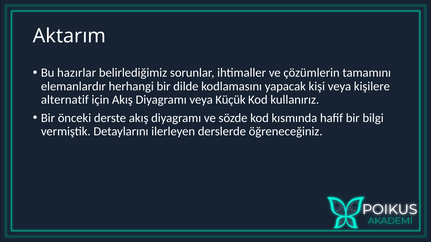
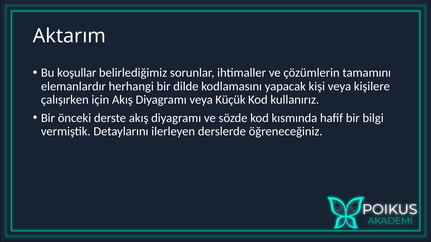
hazırlar: hazırlar -> koşullar (77, 73)
alternatif: alternatif -> çalışırken (65, 100)
